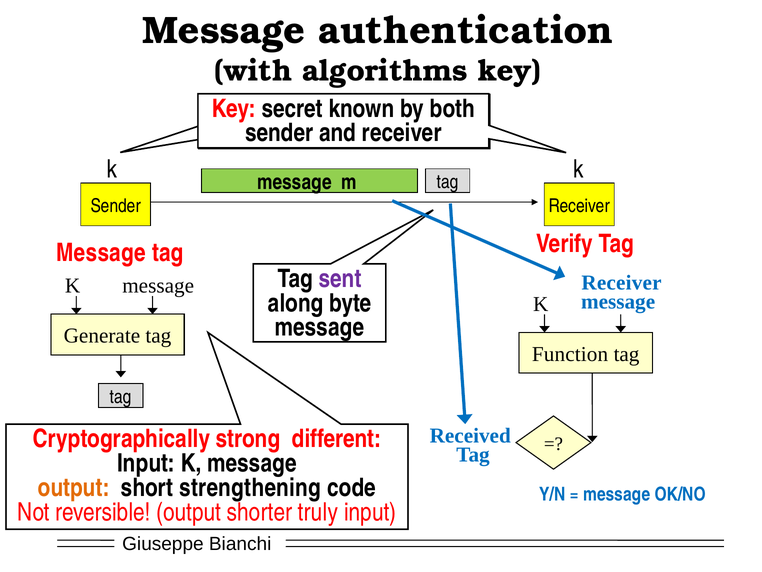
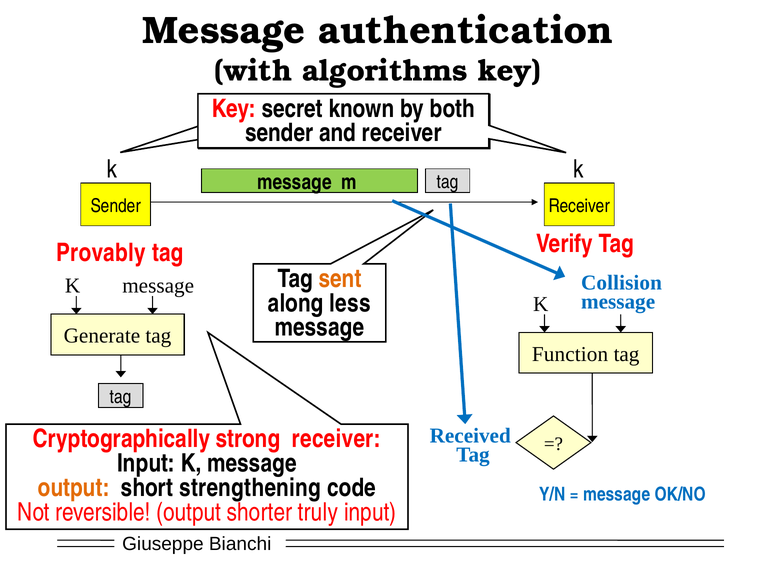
Message: Message -> Provably (101, 253)
sent colour: purple -> orange (340, 278)
Receiver: Receiver -> Collision (622, 283)
byte: byte -> less (350, 303)
strong different: different -> receiver (336, 439)
